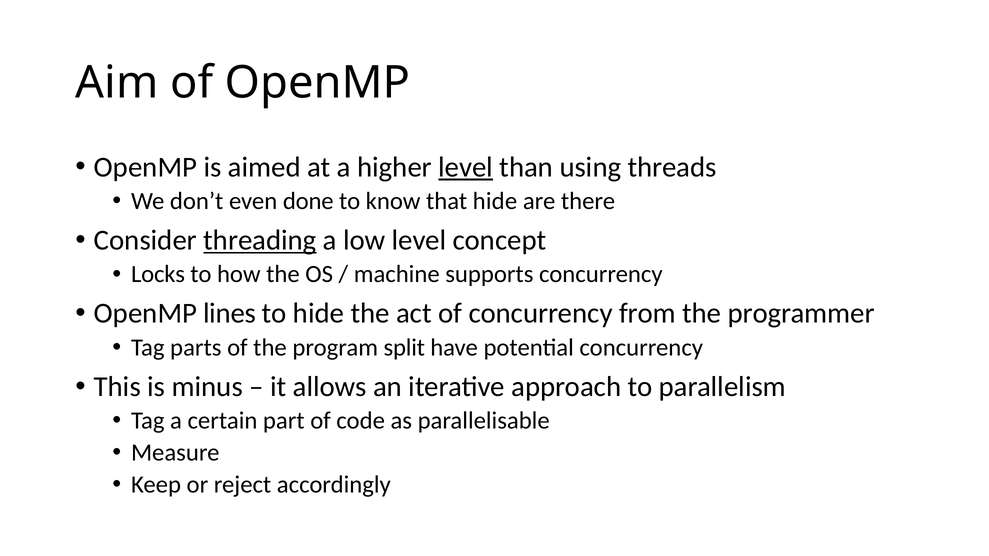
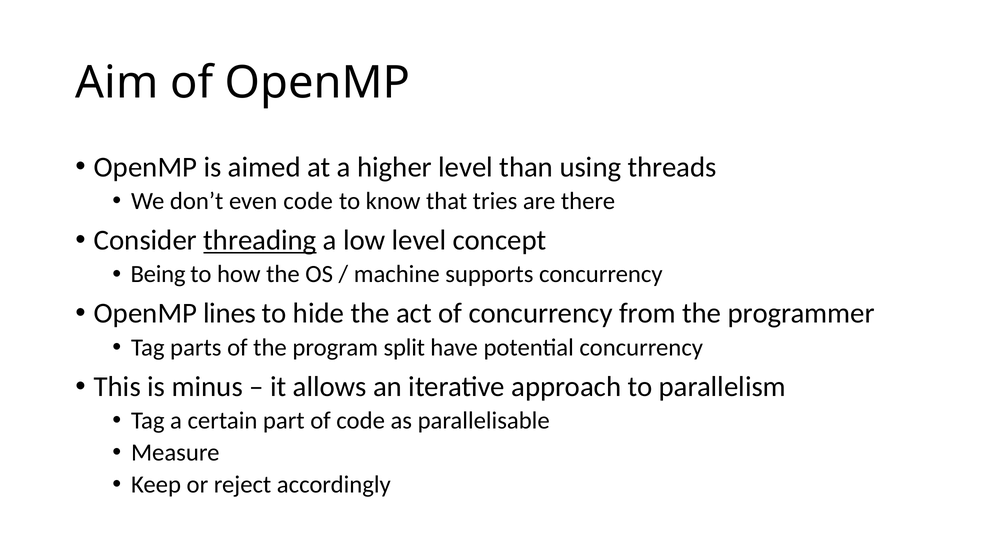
level underline: present -> none (466, 167)
even done: done -> code (308, 201)
that hide: hide -> tries (495, 201)
Locks: Locks -> Being (158, 274)
